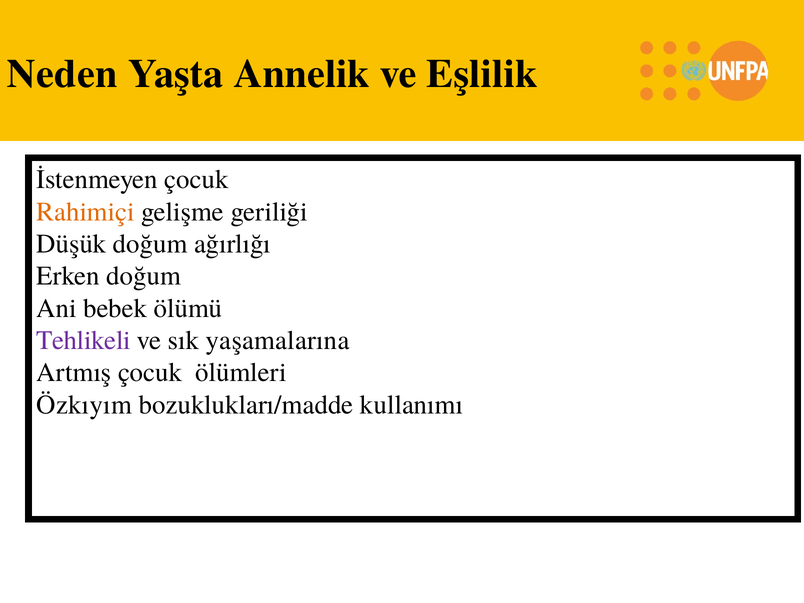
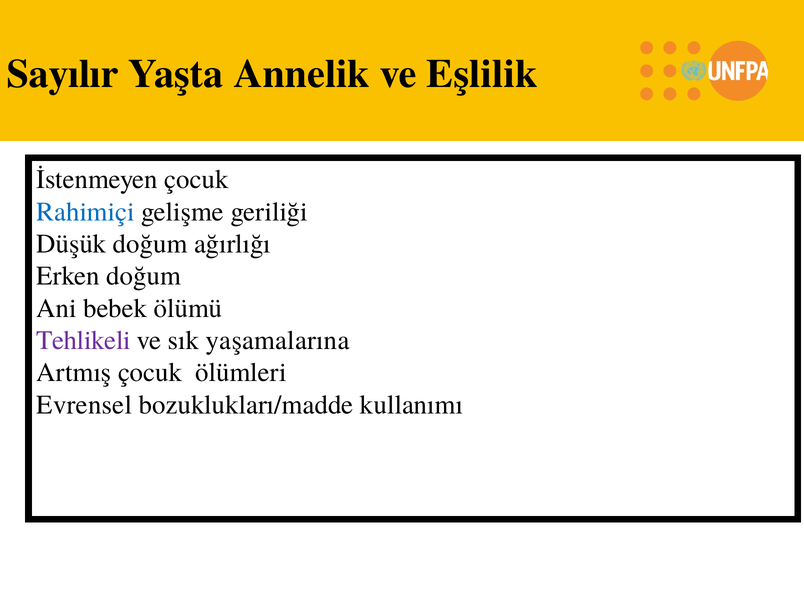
Neden: Neden -> Sayılır (63, 74)
Rahimiçi colour: orange -> blue (85, 212)
Özkıyım: Özkıyım -> Evrensel (84, 405)
